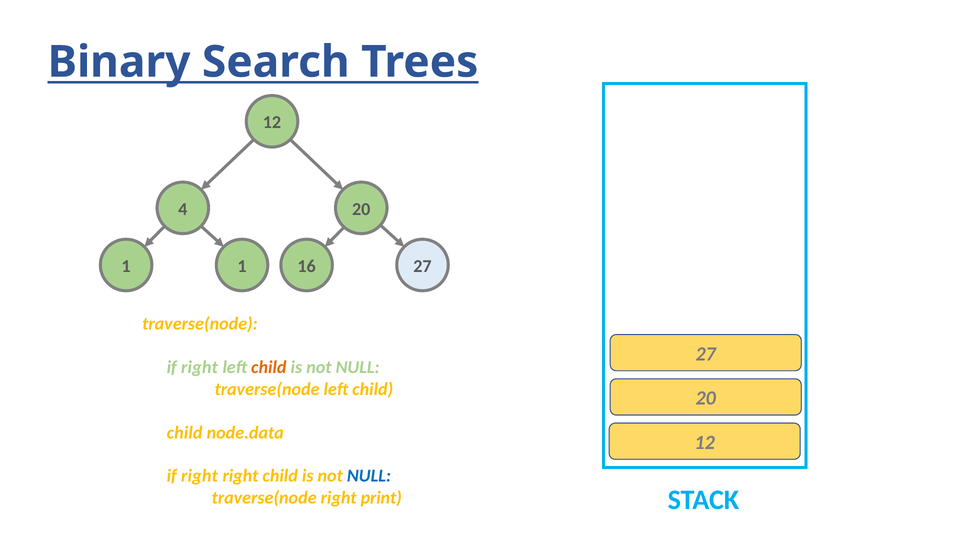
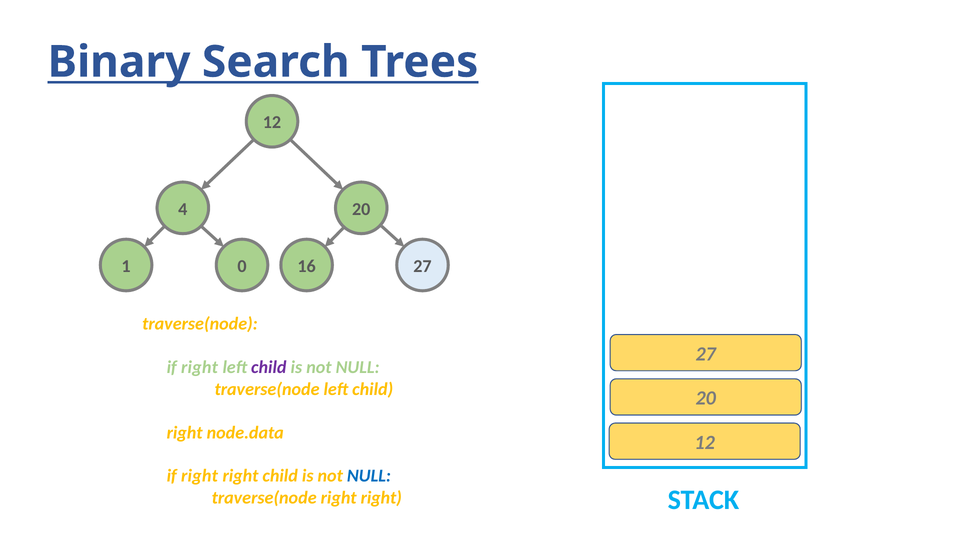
1 1: 1 -> 0 (242, 266)
child colour: orange -> purple (269, 367)
child: child -> right (185, 432)
traverse(node right print: print -> right (381, 498)
